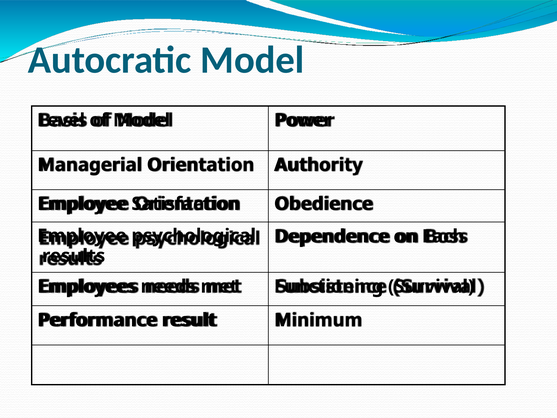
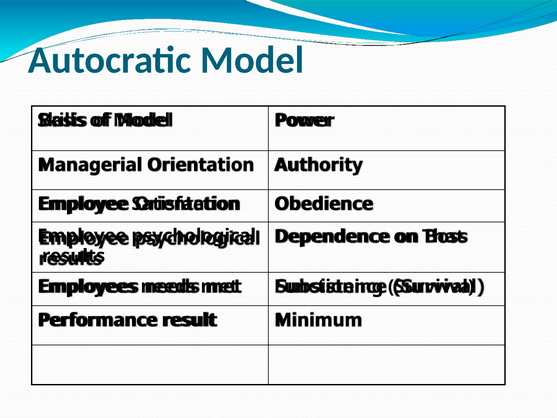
Level: Level -> Skills (61, 120)
Each: Each -> That (443, 236)
